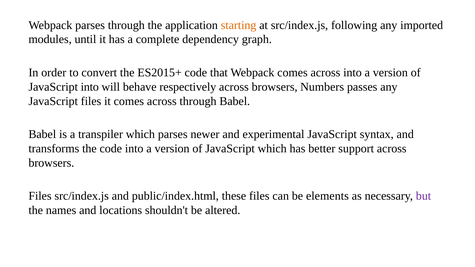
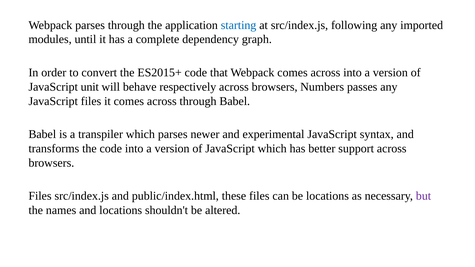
starting colour: orange -> blue (239, 25)
JavaScript into: into -> unit (90, 87)
be elements: elements -> locations (327, 196)
